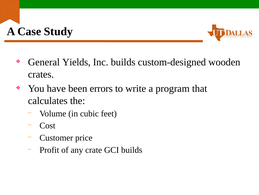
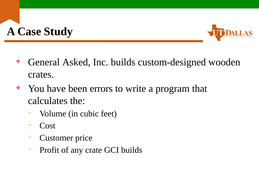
Yields: Yields -> Asked (76, 62)
